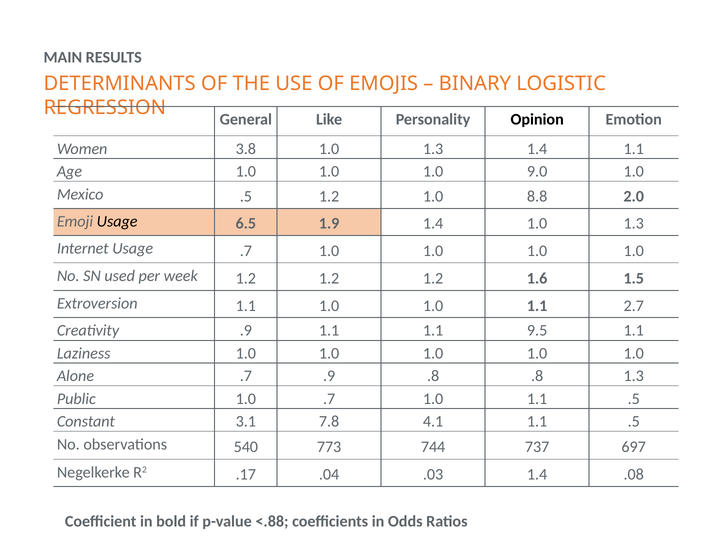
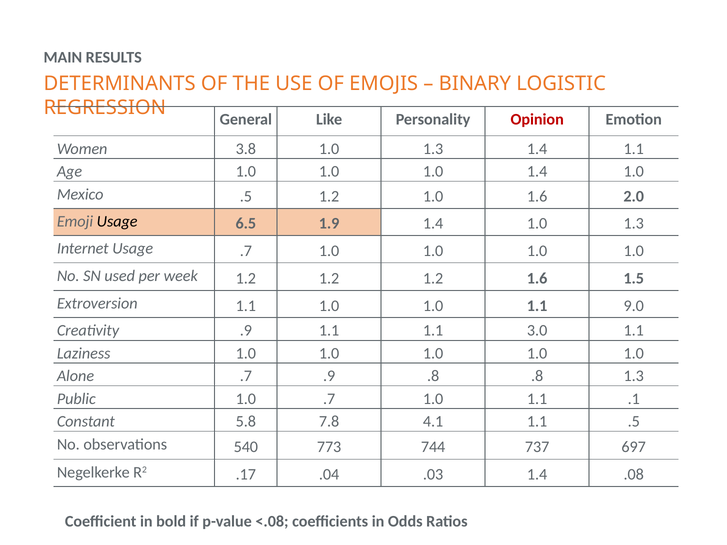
Opinion colour: black -> red (537, 120)
1.0 9.0: 9.0 -> 1.4 (537, 172)
1.0 8.8: 8.8 -> 1.6 (537, 197)
2.7: 2.7 -> 9.0 (634, 306)
9.5: 9.5 -> 3.0 (537, 331)
1.0 1.1 .5: .5 -> .1 (634, 399)
3.1: 3.1 -> 5.8 (246, 422)
<.88: <.88 -> <.08 (272, 522)
